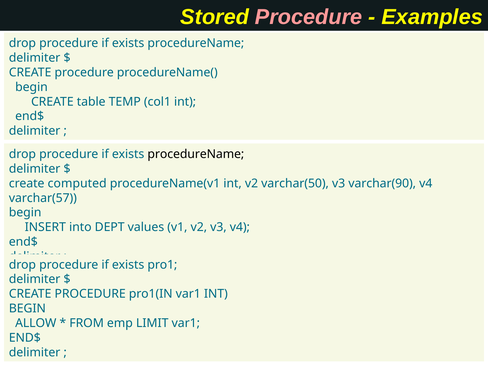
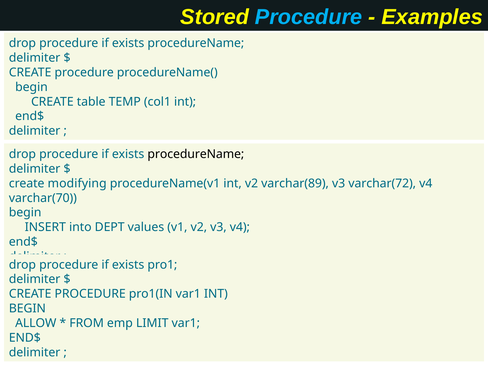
Procedure colour: pink -> light blue (309, 17)
computed: computed -> modifying (77, 183)
varchar(50: varchar(50 -> varchar(89 (295, 183)
varchar(90: varchar(90 -> varchar(72 (382, 183)
varchar(57: varchar(57 -> varchar(70 (43, 198)
